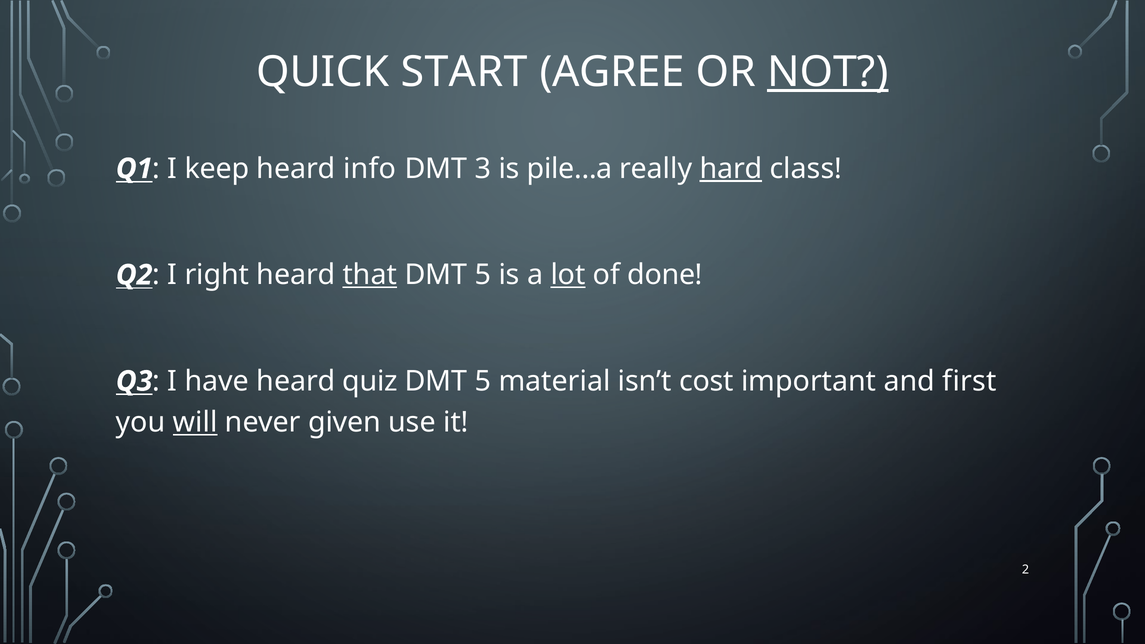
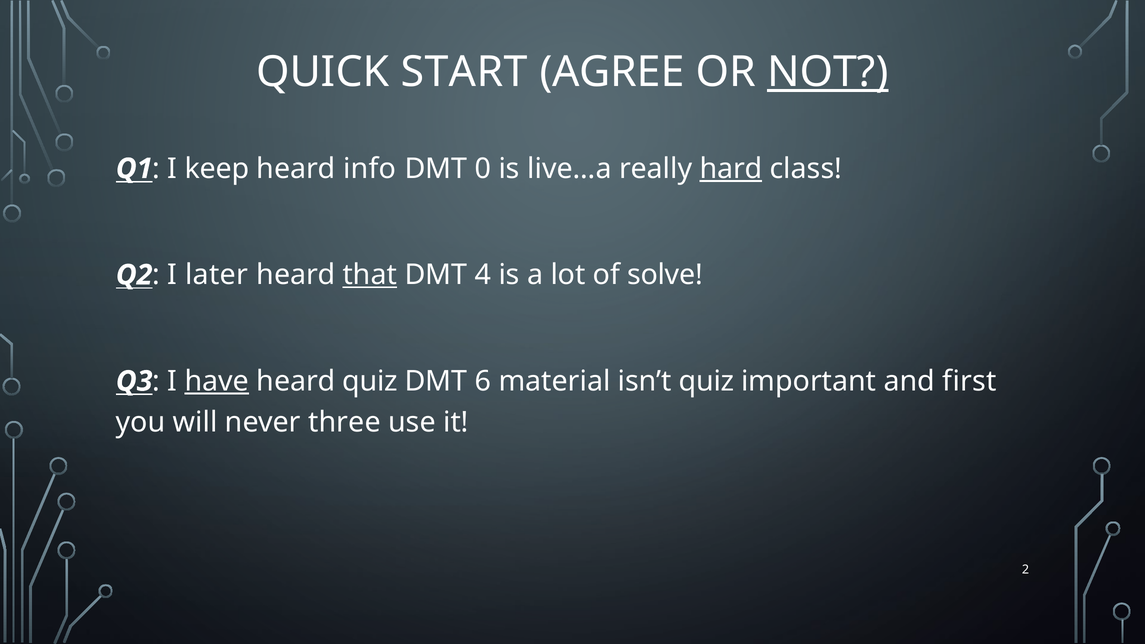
3: 3 -> 0 (483, 169)
pile…a: pile…a -> live…a (569, 169)
right: right -> later (217, 275)
5: 5 -> 4 (483, 275)
lot underline: present -> none (568, 275)
done: done -> solve (665, 275)
have underline: none -> present (217, 381)
5: 5 -> 6 (483, 381)
isn’t cost: cost -> quiz (707, 381)
will underline: present -> none (195, 422)
given: given -> three (344, 422)
